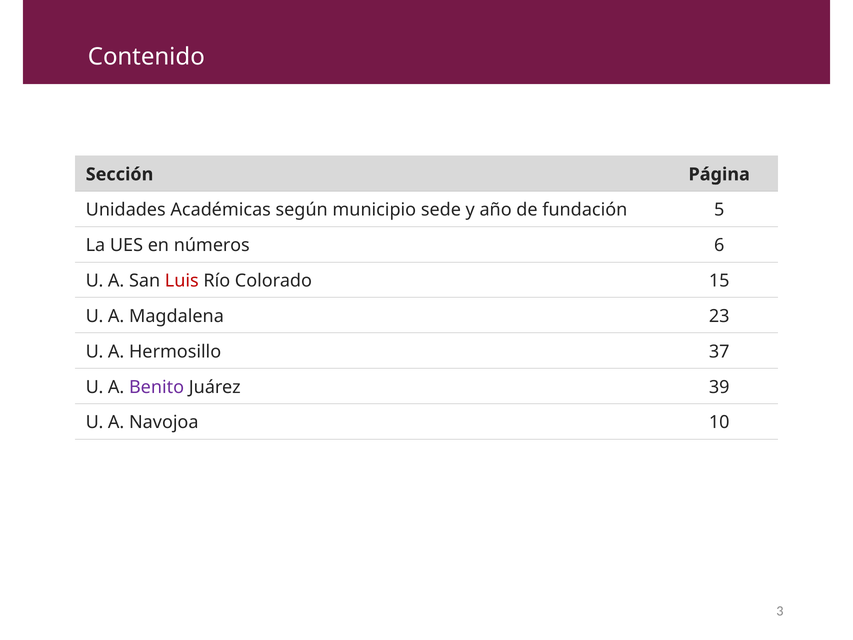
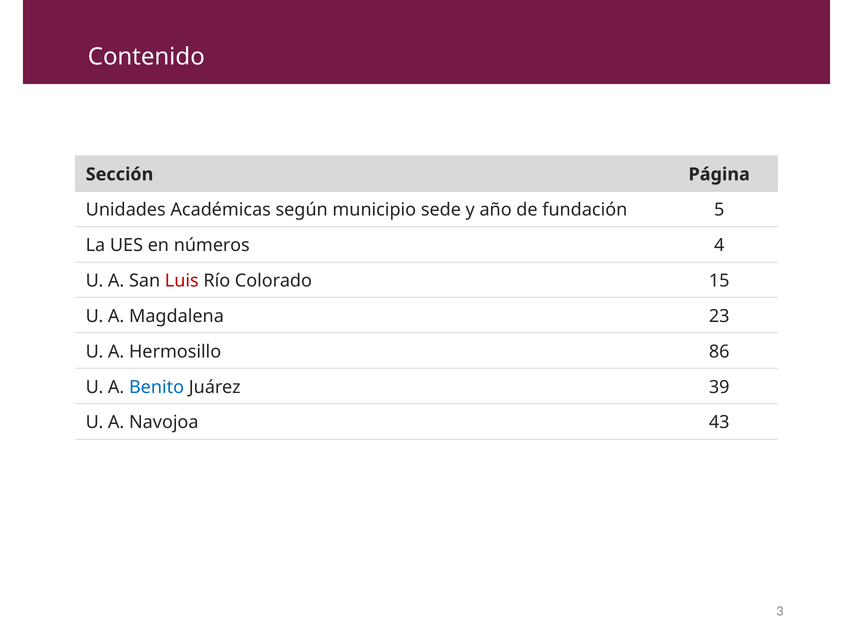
6: 6 -> 4 (719, 245)
37: 37 -> 86 (719, 352)
Benito colour: purple -> blue (157, 387)
10: 10 -> 43 (719, 422)
